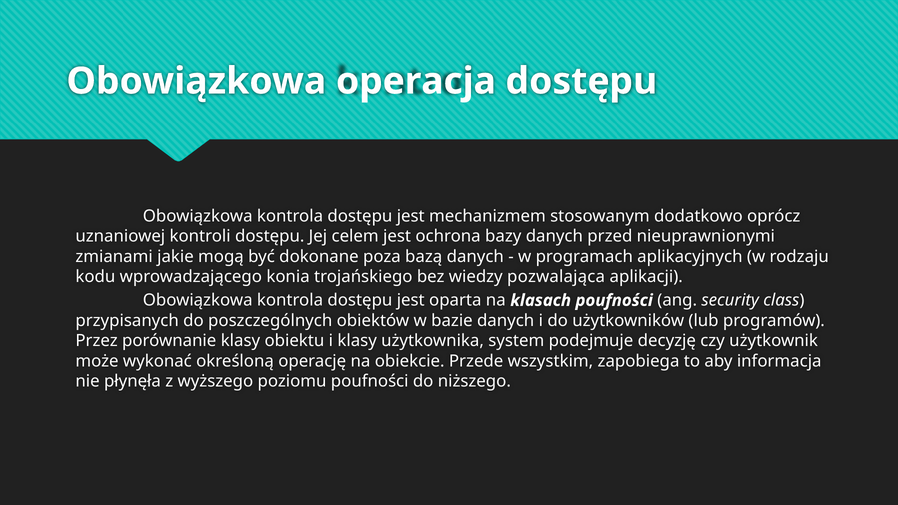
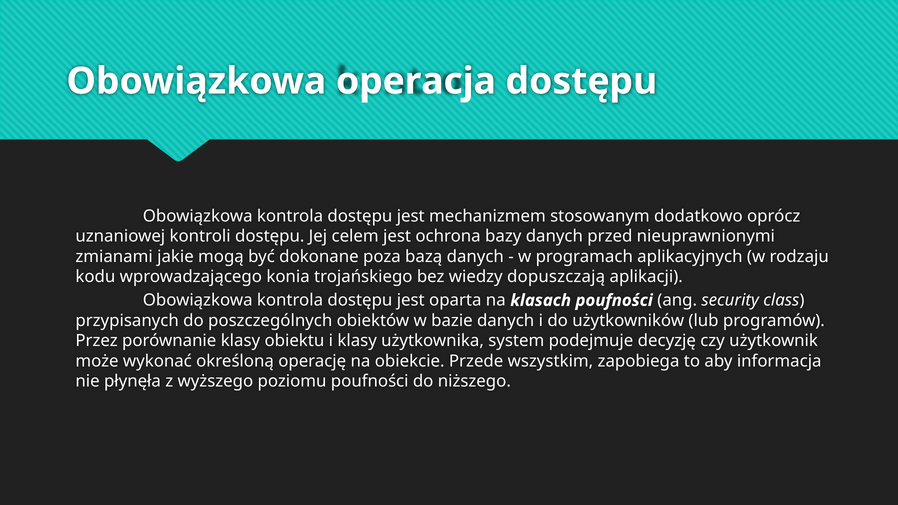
pozwalająca: pozwalająca -> dopuszczają (556, 277)
